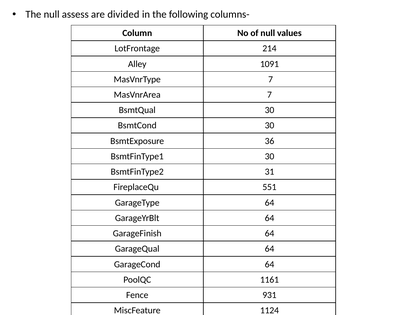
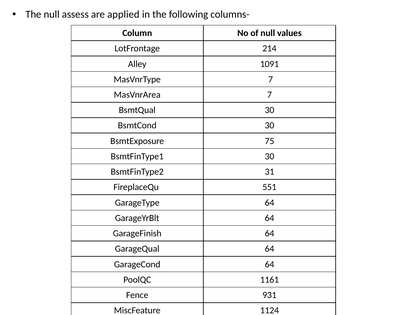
divided: divided -> applied (123, 14)
36: 36 -> 75 (270, 141)
